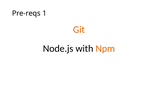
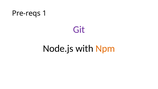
Git colour: orange -> purple (79, 30)
